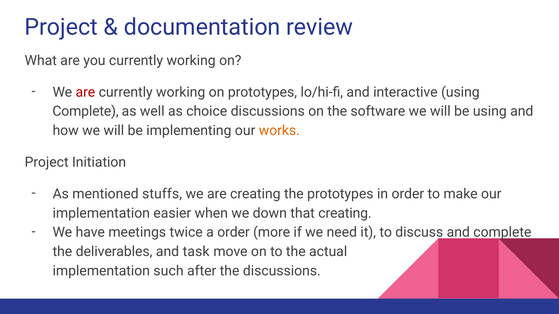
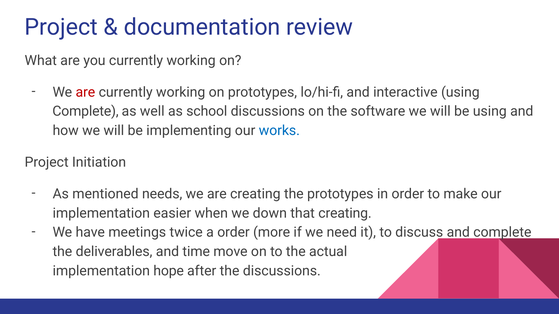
choice: choice -> school (207, 111)
works colour: orange -> blue (279, 131)
stuffs: stuffs -> needs (162, 194)
task: task -> time (196, 252)
such: such -> hope (169, 271)
